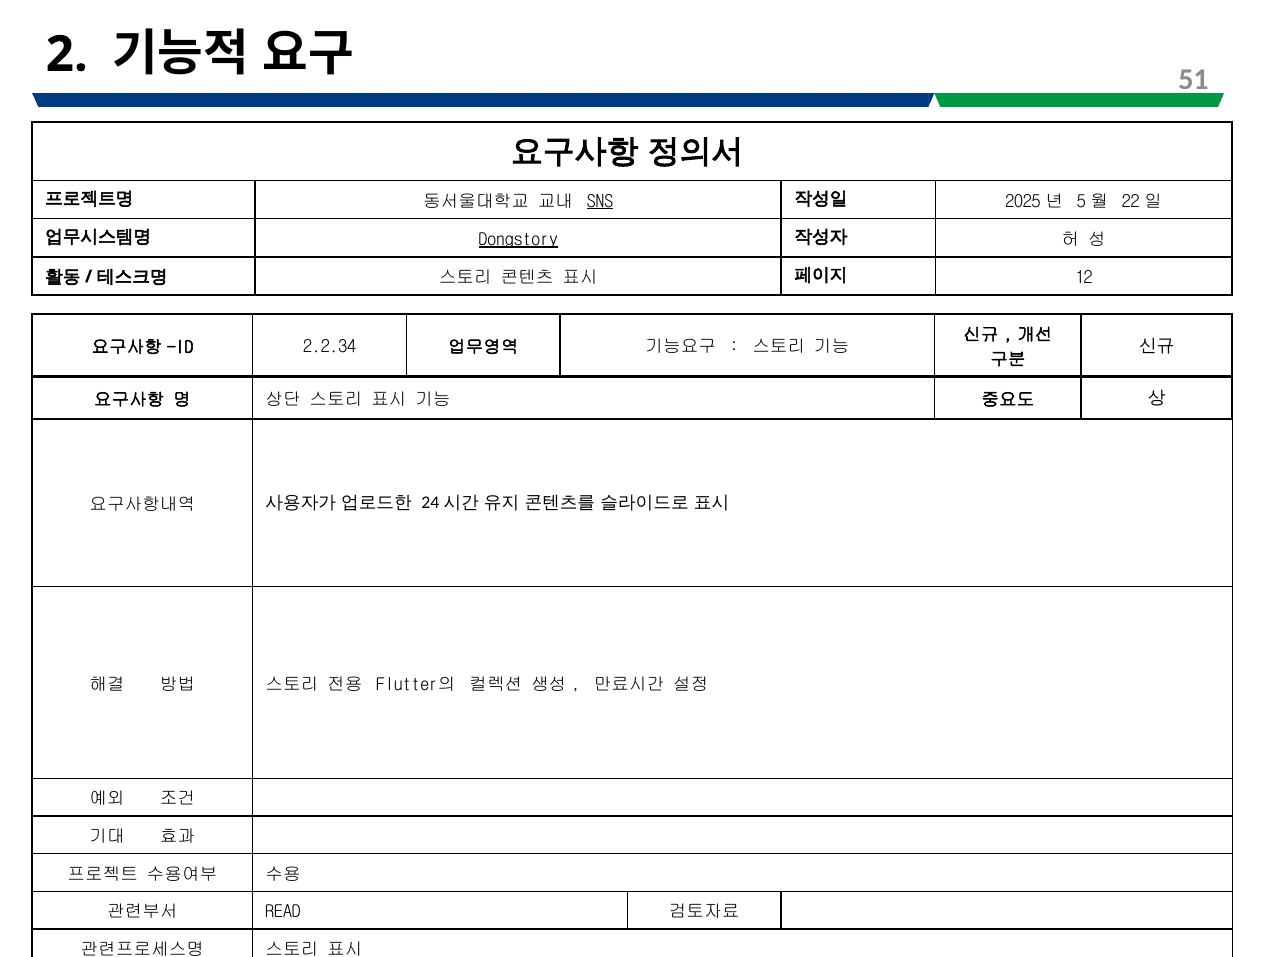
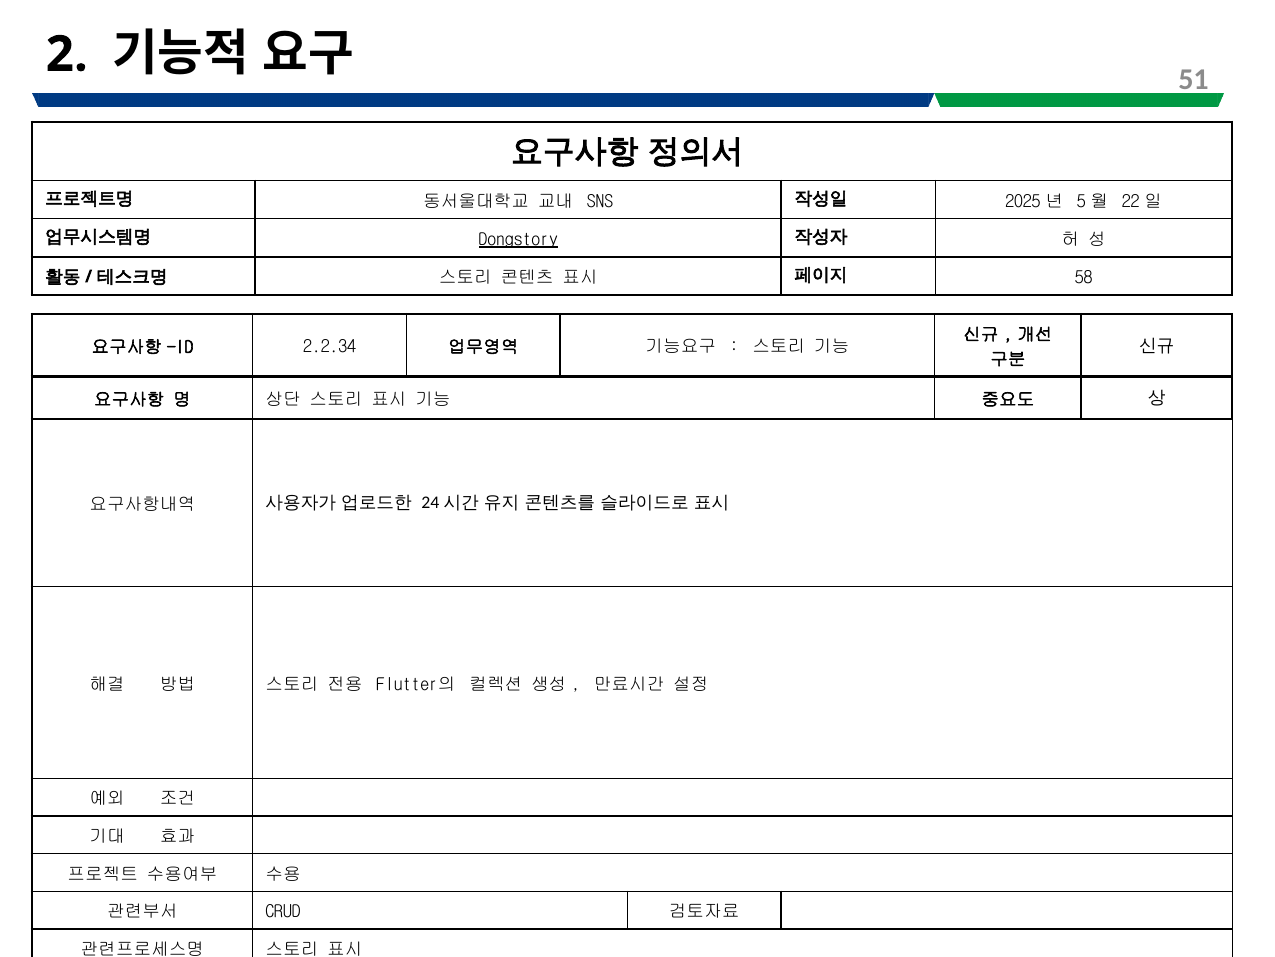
SNS underline: present -> none (600, 201)
12: 12 -> 58 (1084, 277)
READ: READ -> CRUD (283, 911)
